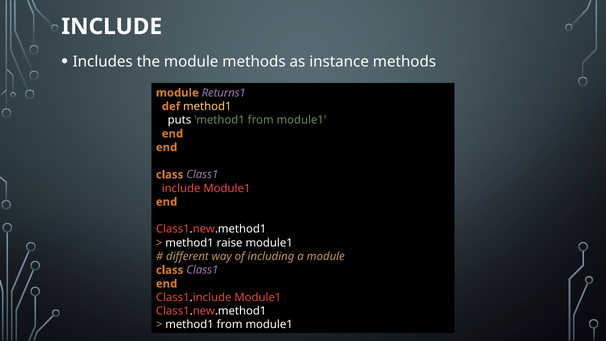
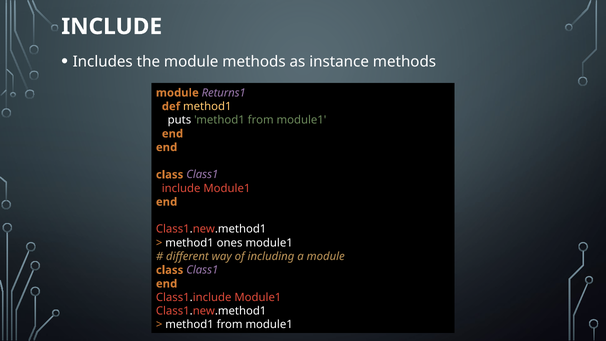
raise: raise -> ones (230, 243)
